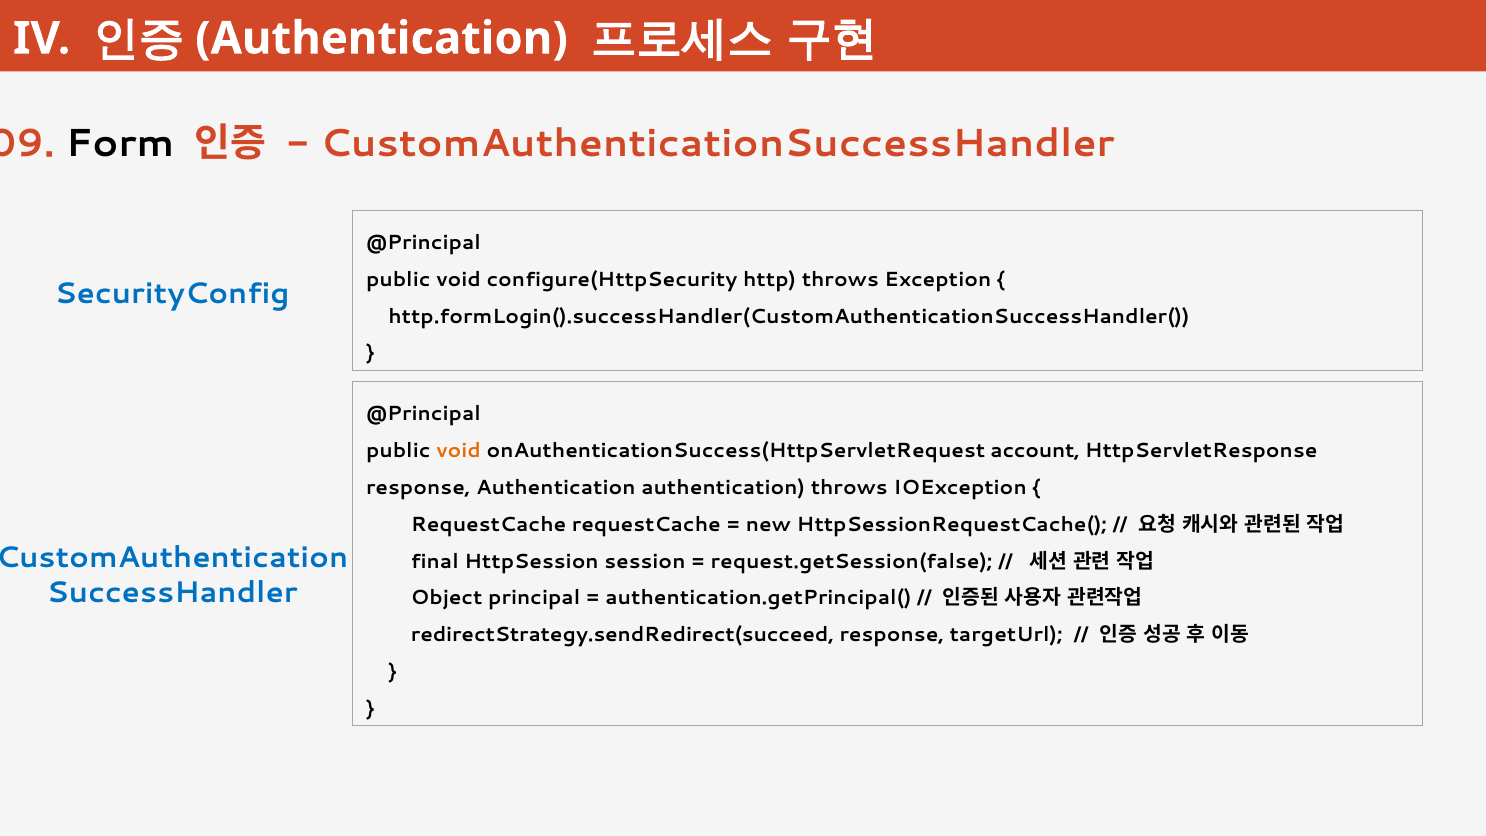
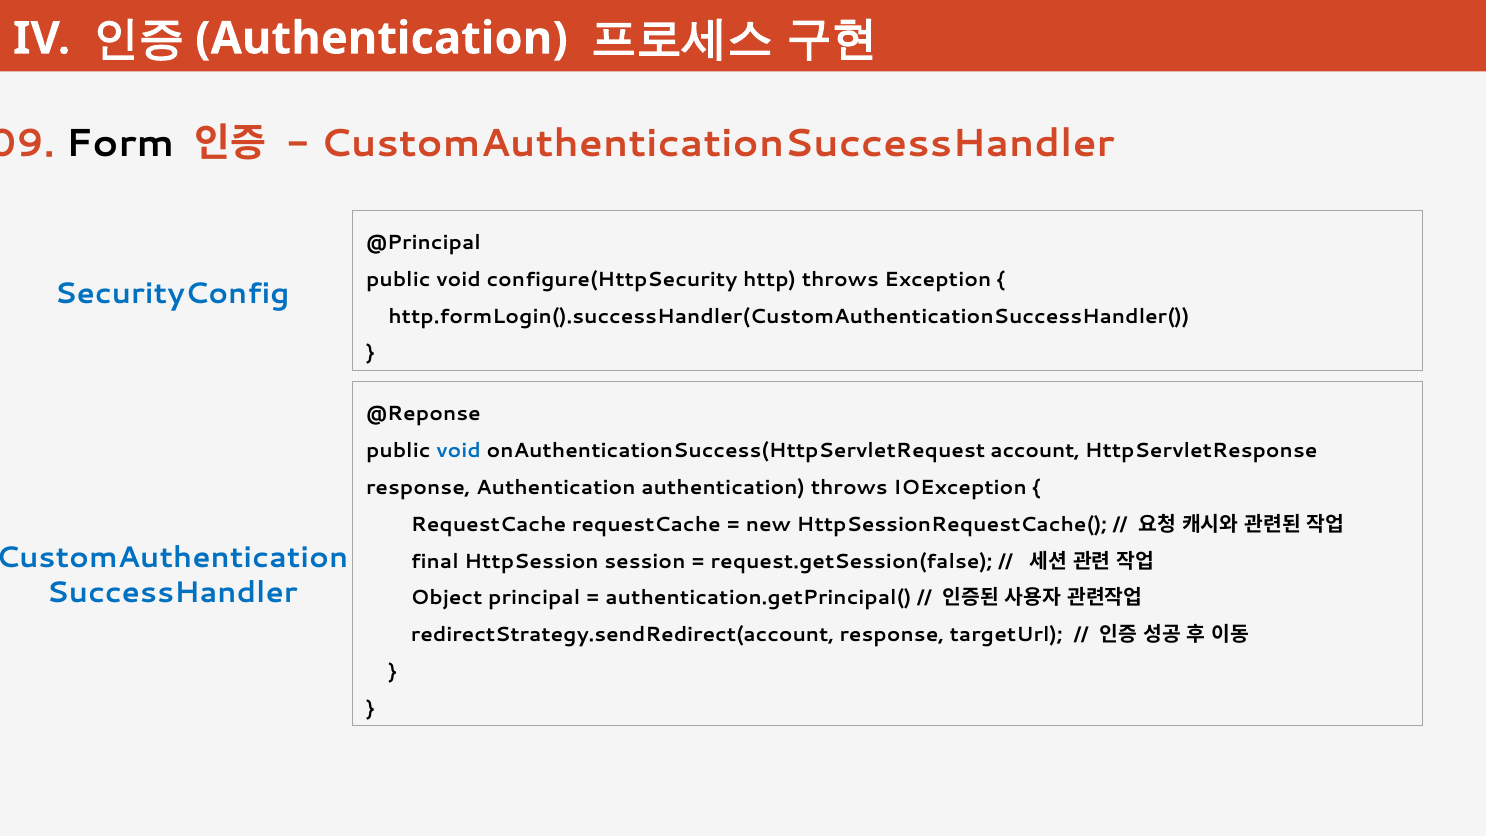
@Principal: @Principal -> @Reponse (423, 414)
void colour: orange -> blue (458, 451)
redirectStrategy.sendRedirect(succeed: redirectStrategy.sendRedirect(succeed -> redirectStrategy.sendRedirect(account (622, 635)
